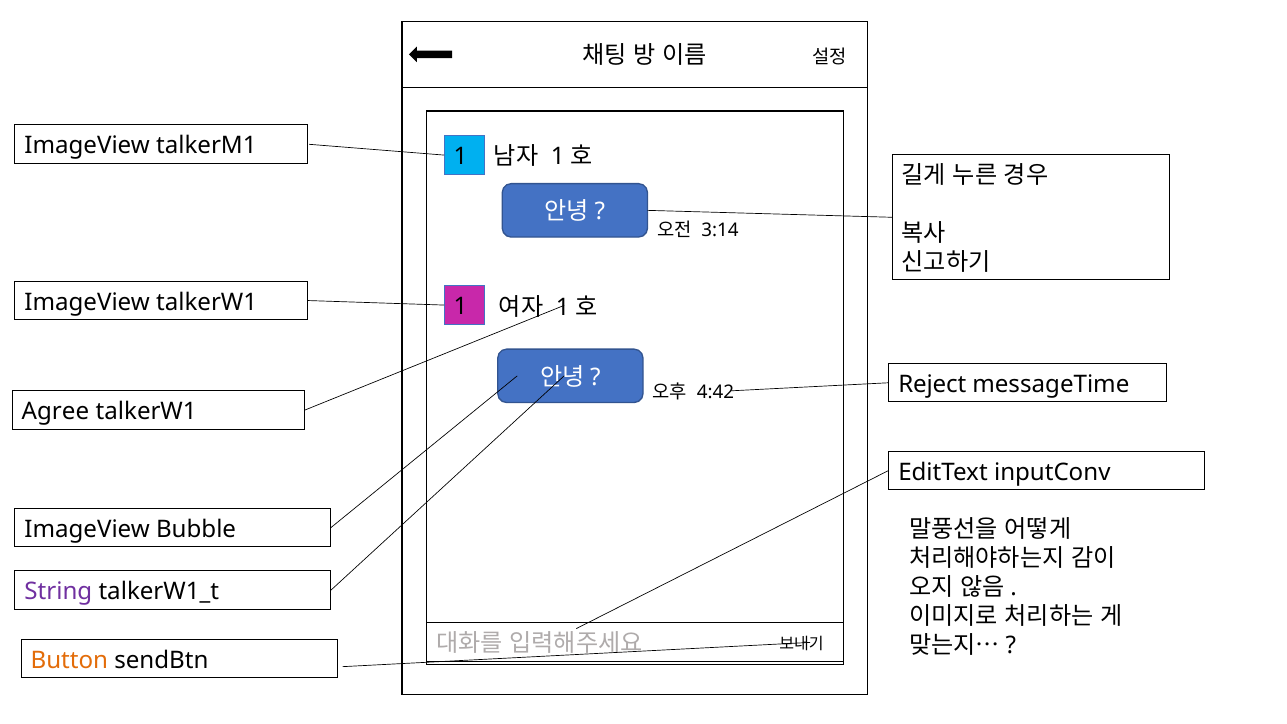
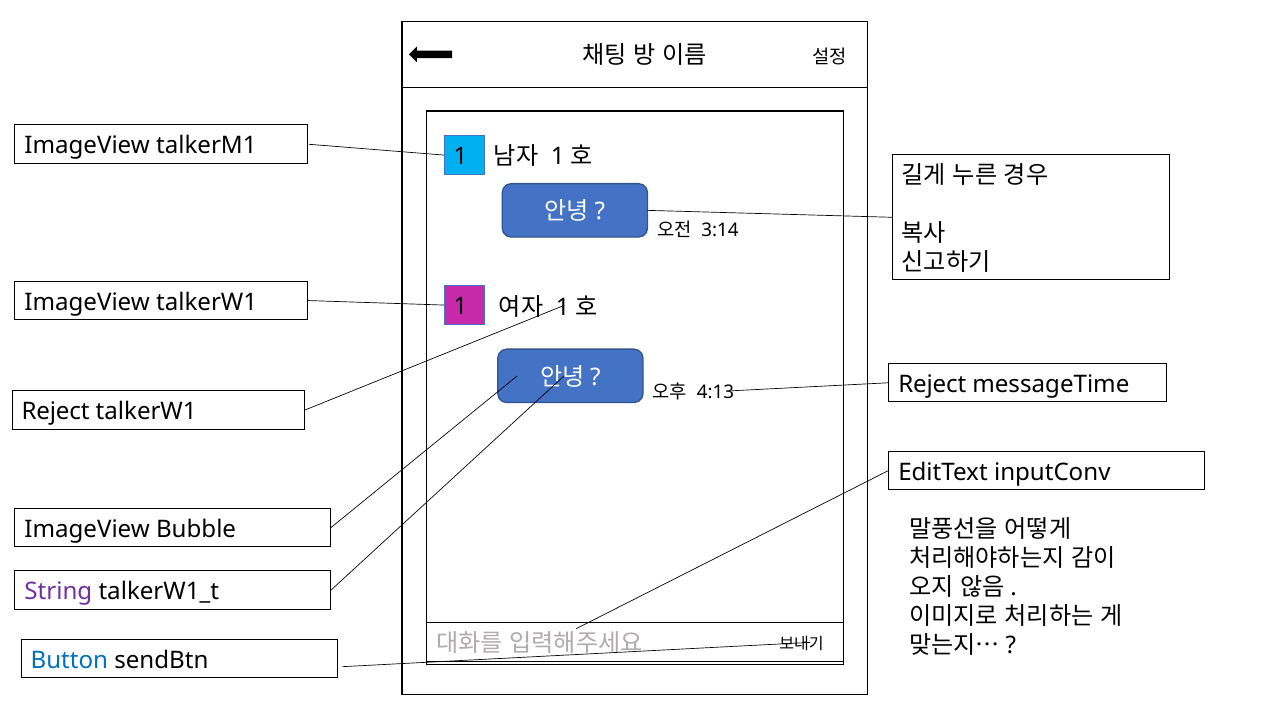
4:42: 4:42 -> 4:13 (716, 392)
Agree: Agree -> Reject (56, 412)
Button colour: orange -> blue (69, 660)
